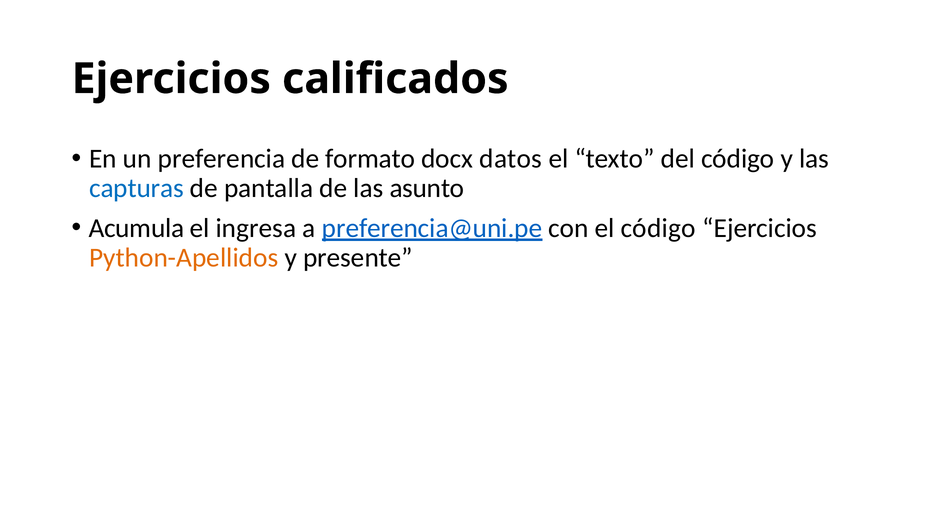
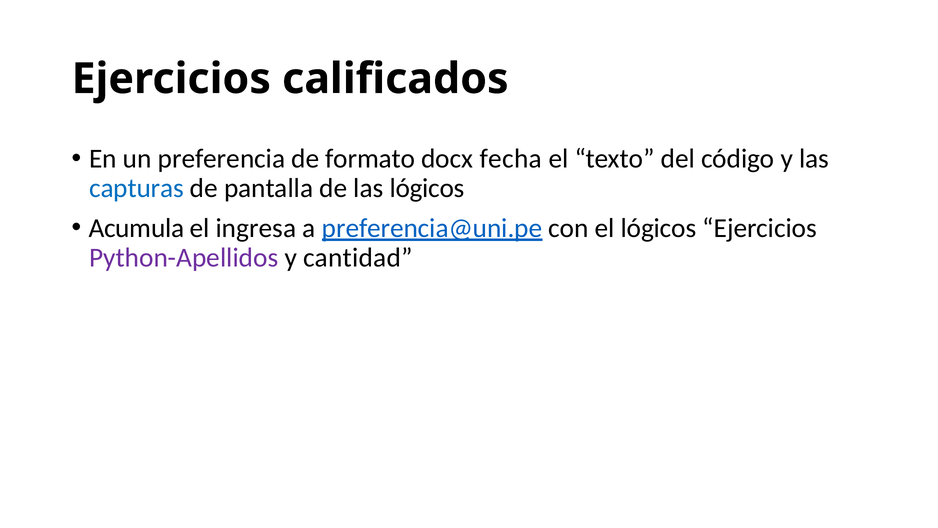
datos: datos -> fecha (511, 159)
las asunto: asunto -> lógicos (427, 188)
el código: código -> lógicos (658, 228)
Python-Apellidos colour: orange -> purple (184, 258)
presente: presente -> cantidad (358, 258)
